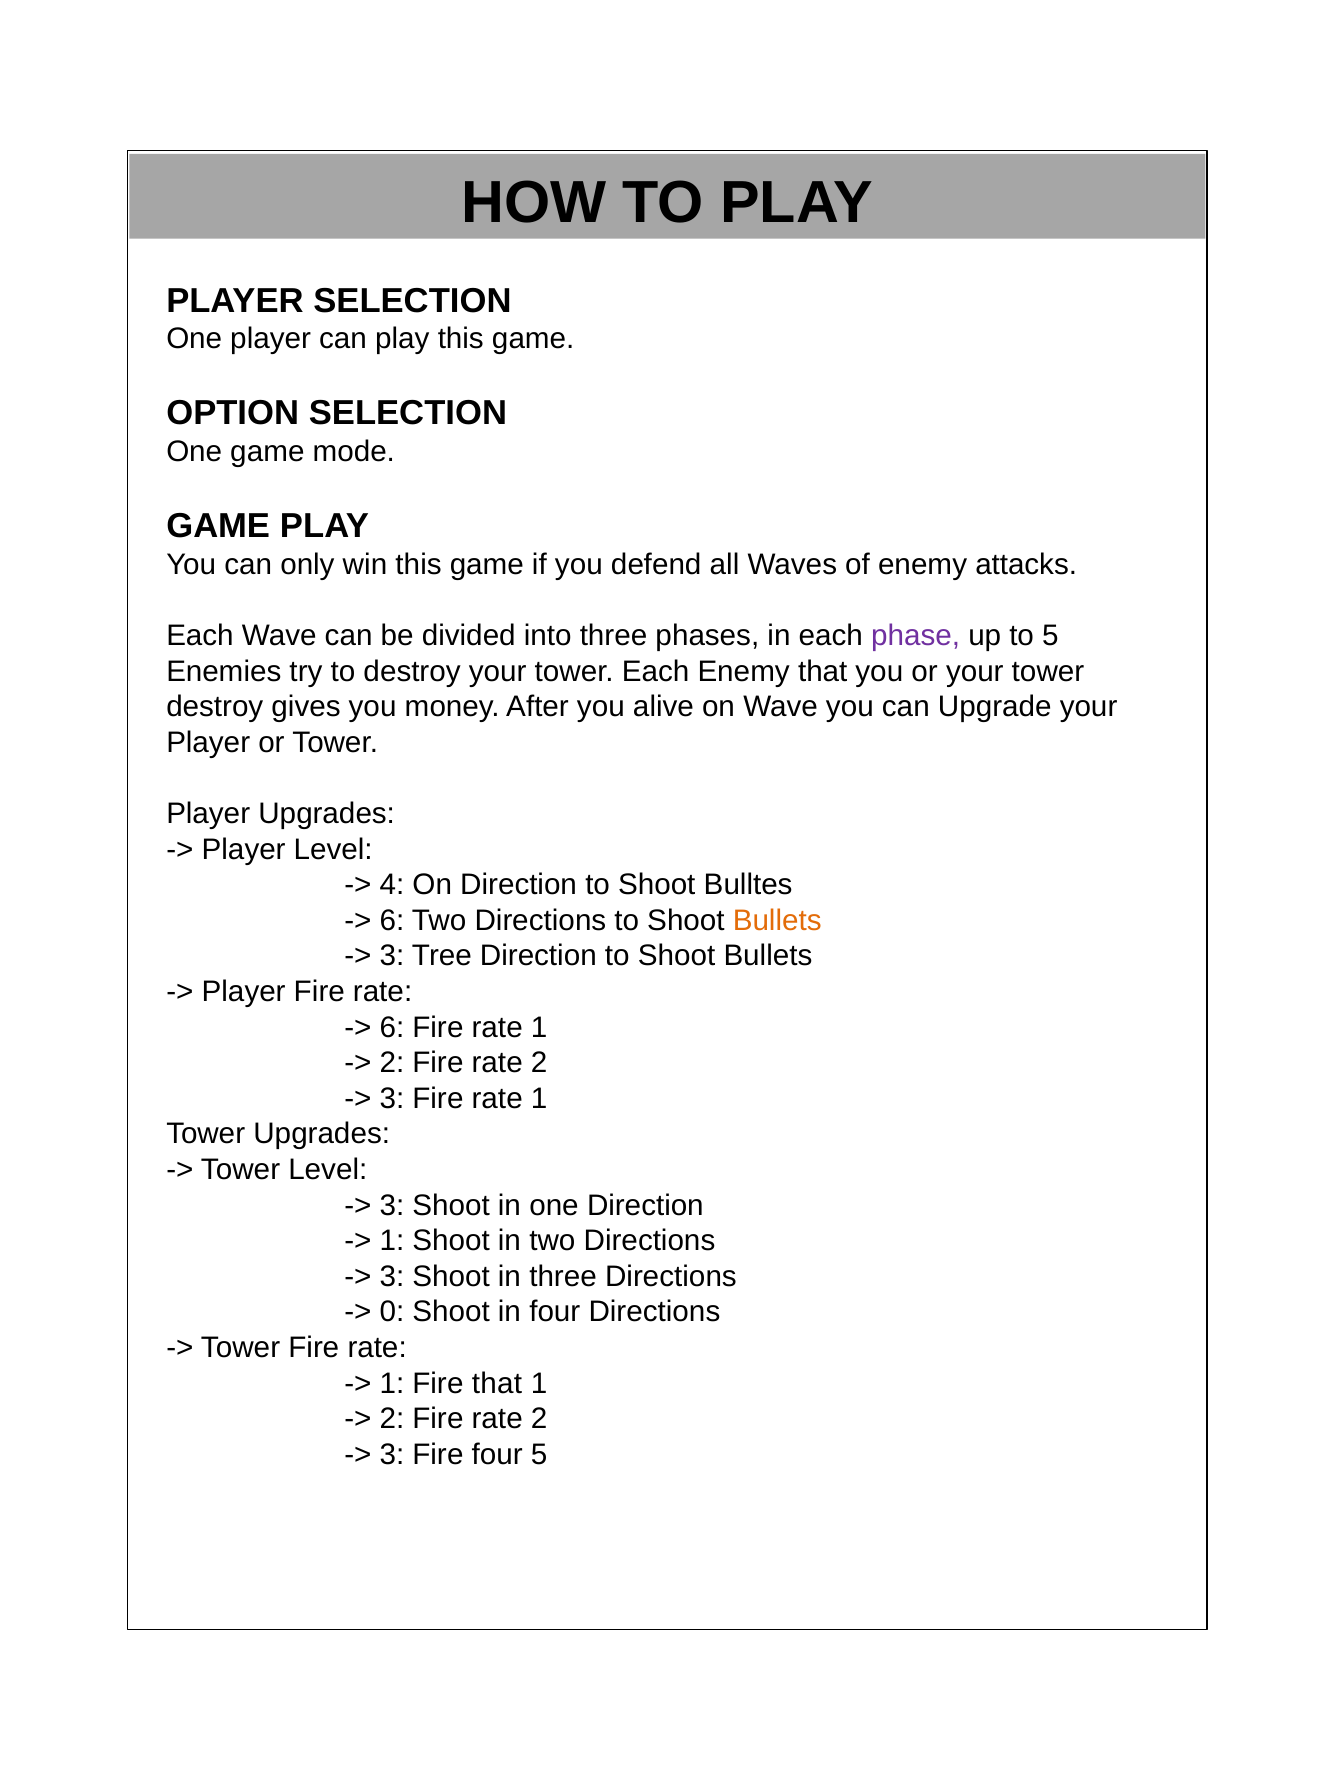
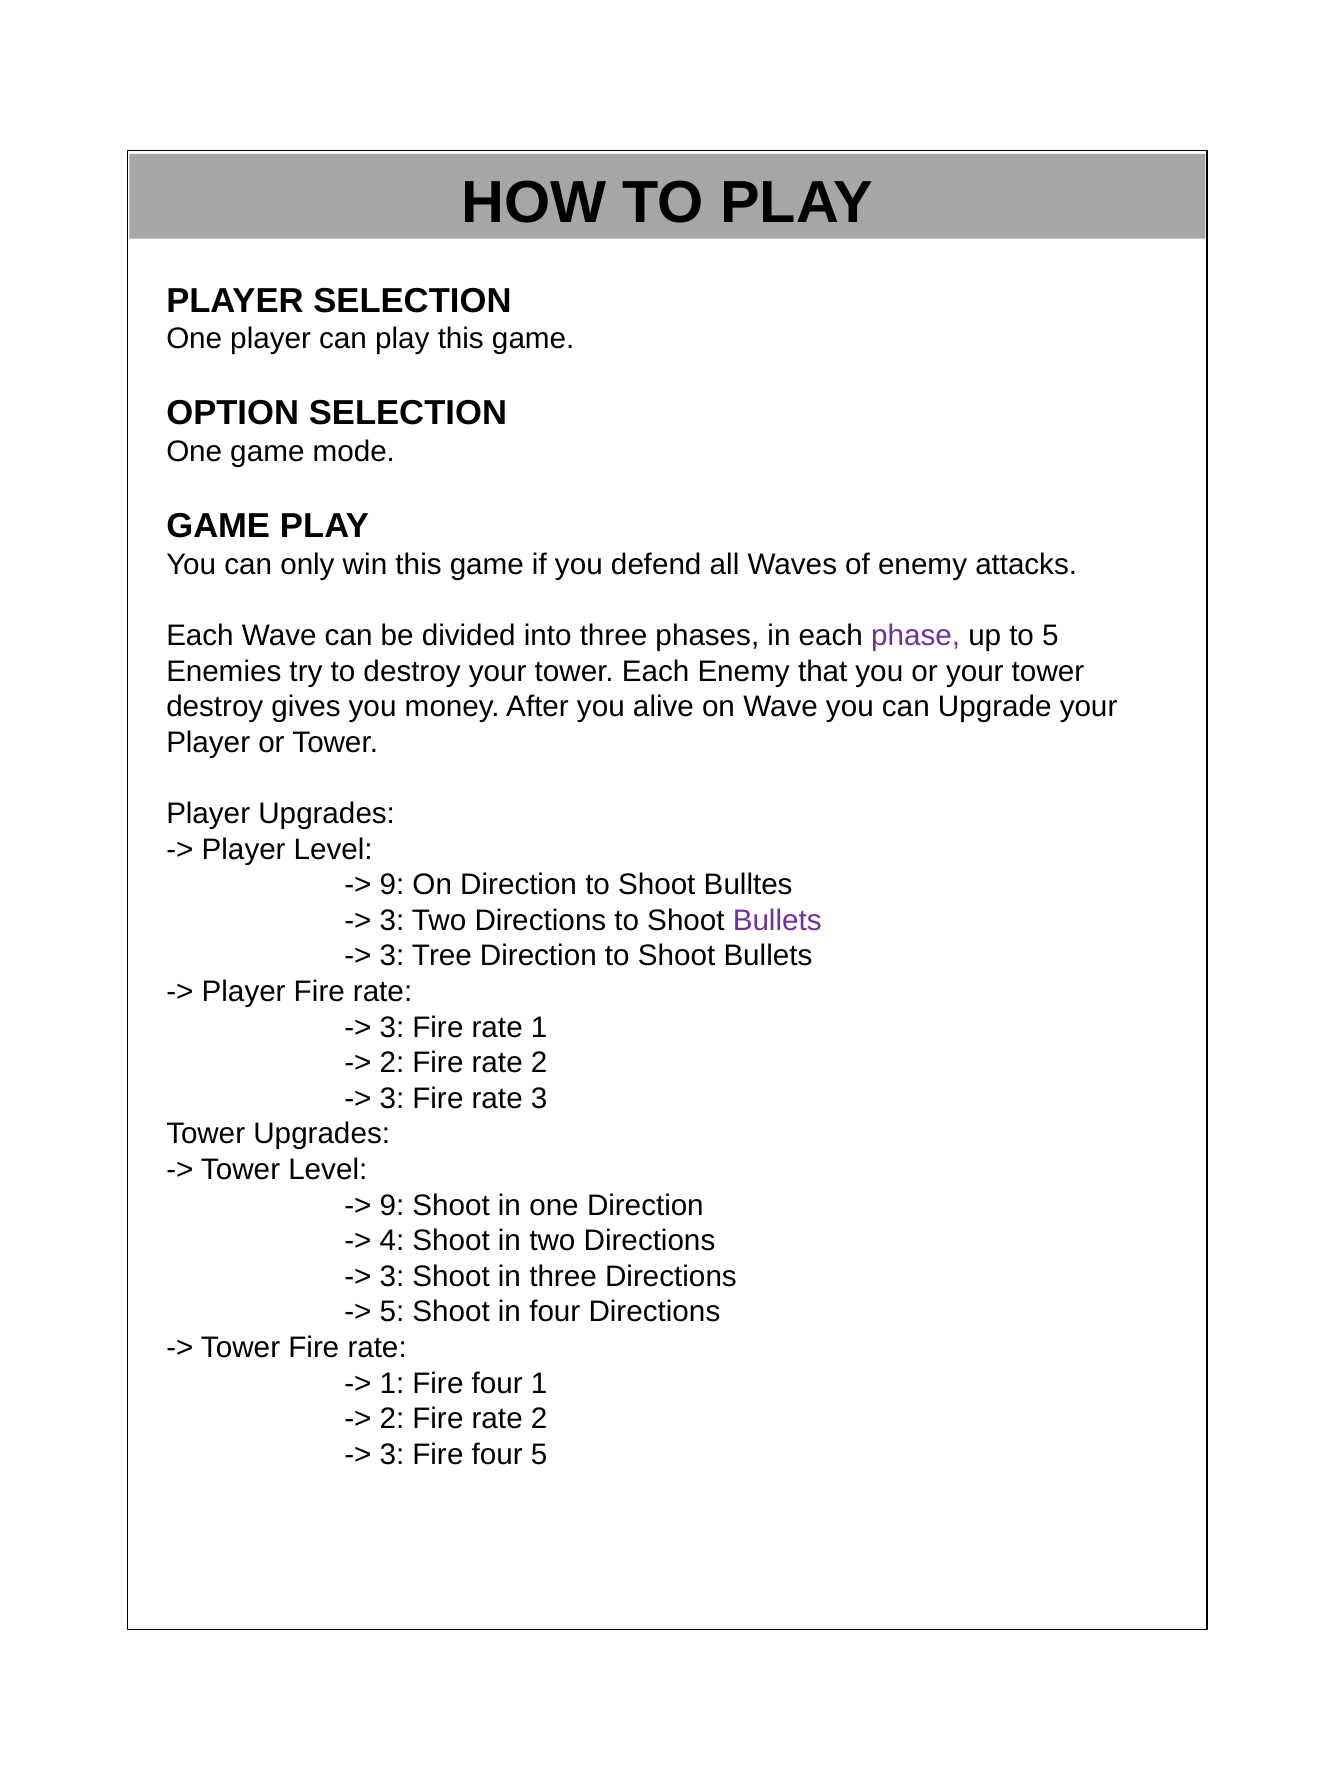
4: 4 -> 9 (392, 885)
6: 6 -> 3 (392, 921)
Bullets colour: orange -> purple (777, 921)
6: 6 -> 3 (392, 1027)
3 Fire rate 1: 1 -> 3 (539, 1099)
3: 3 -> 9 (392, 1205)
1: 1 -> 4 (392, 1241)
0: 0 -> 5 (392, 1312)
1 Fire that: that -> four (497, 1383)
